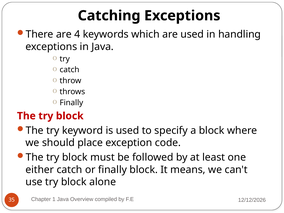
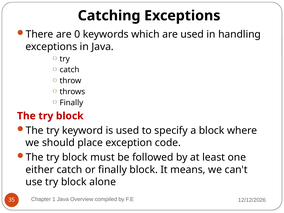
4: 4 -> 0 (77, 34)
